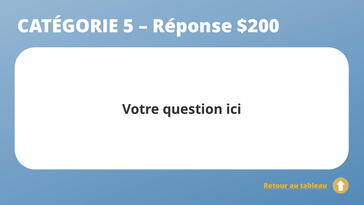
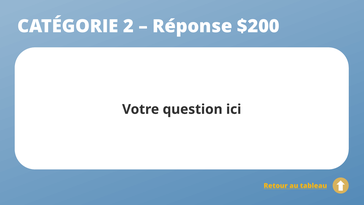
5: 5 -> 2 (128, 26)
